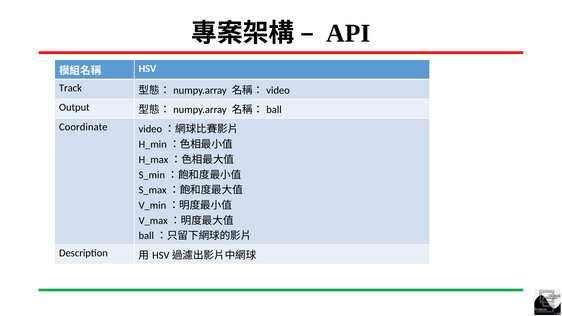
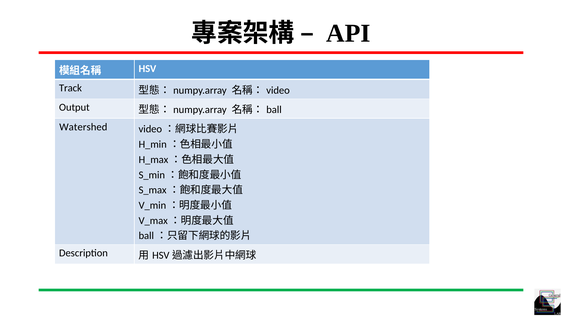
Coordinate: Coordinate -> Watershed (83, 127)
